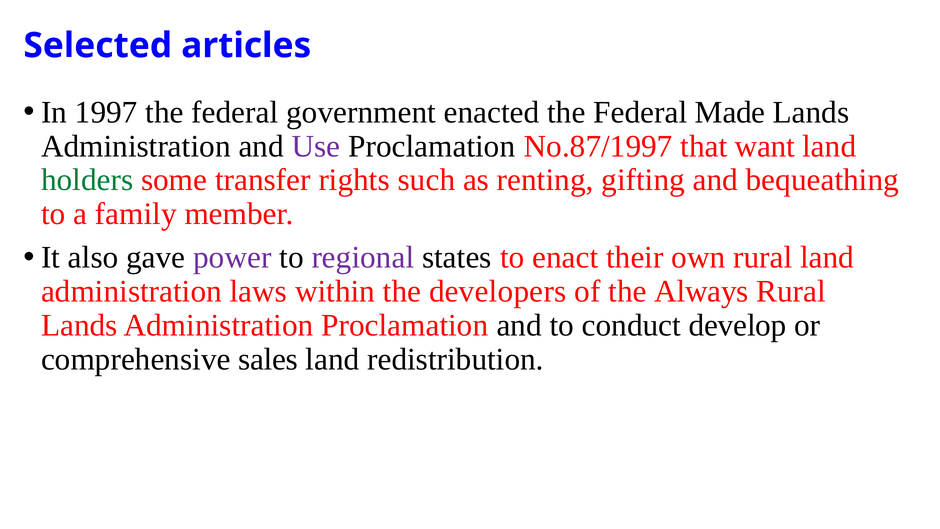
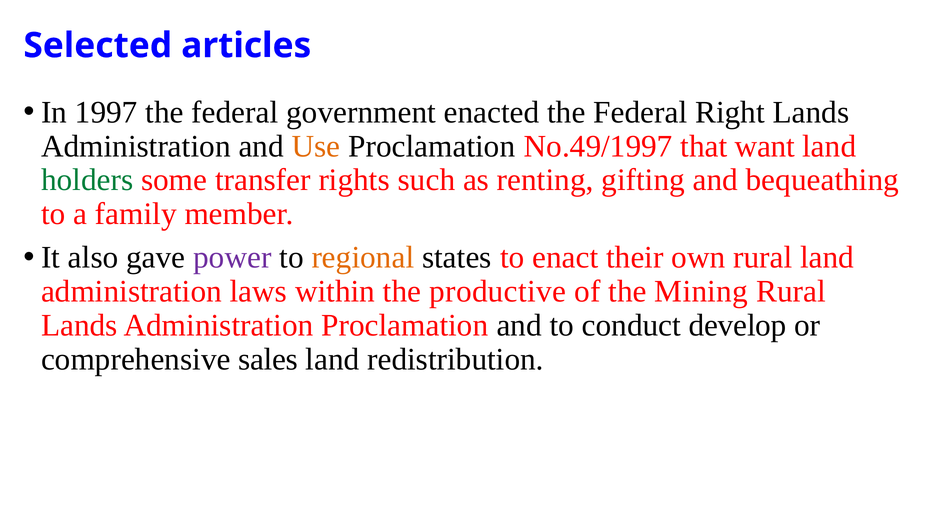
Made: Made -> Right (730, 112)
Use colour: purple -> orange (316, 146)
No.87/1997: No.87/1997 -> No.49/1997 (598, 146)
regional colour: purple -> orange (363, 257)
developers: developers -> productive (498, 291)
Always: Always -> Mining (701, 291)
